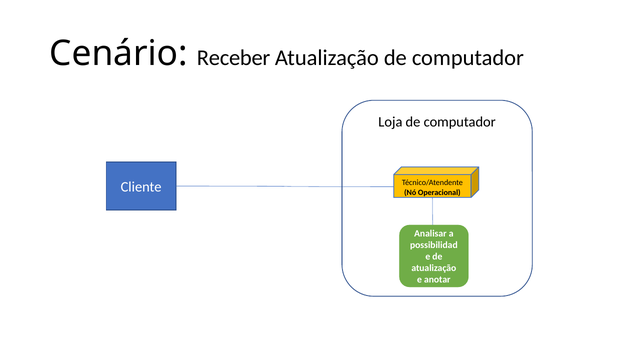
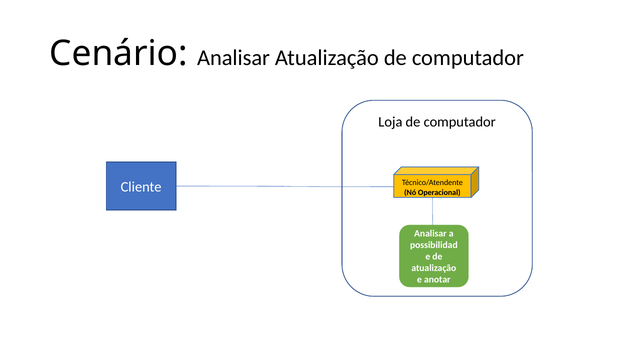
Cenário Receber: Receber -> Analisar (234, 58)
